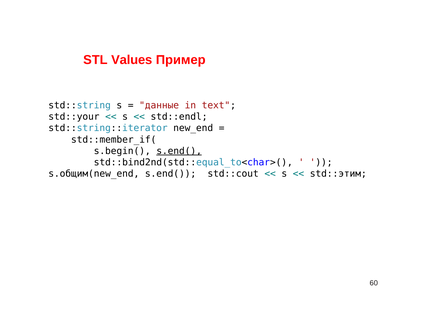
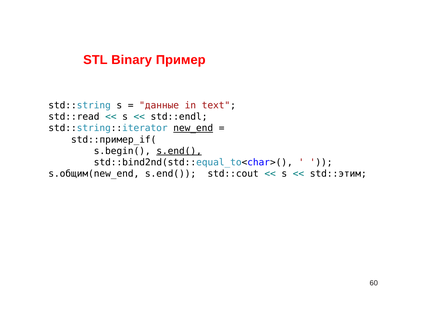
Values: Values -> Binary (132, 60)
std::your: std::your -> std::read (74, 117)
new_end underline: none -> present (193, 128)
std::member_if(: std::member_if( -> std::пример_if( (114, 139)
